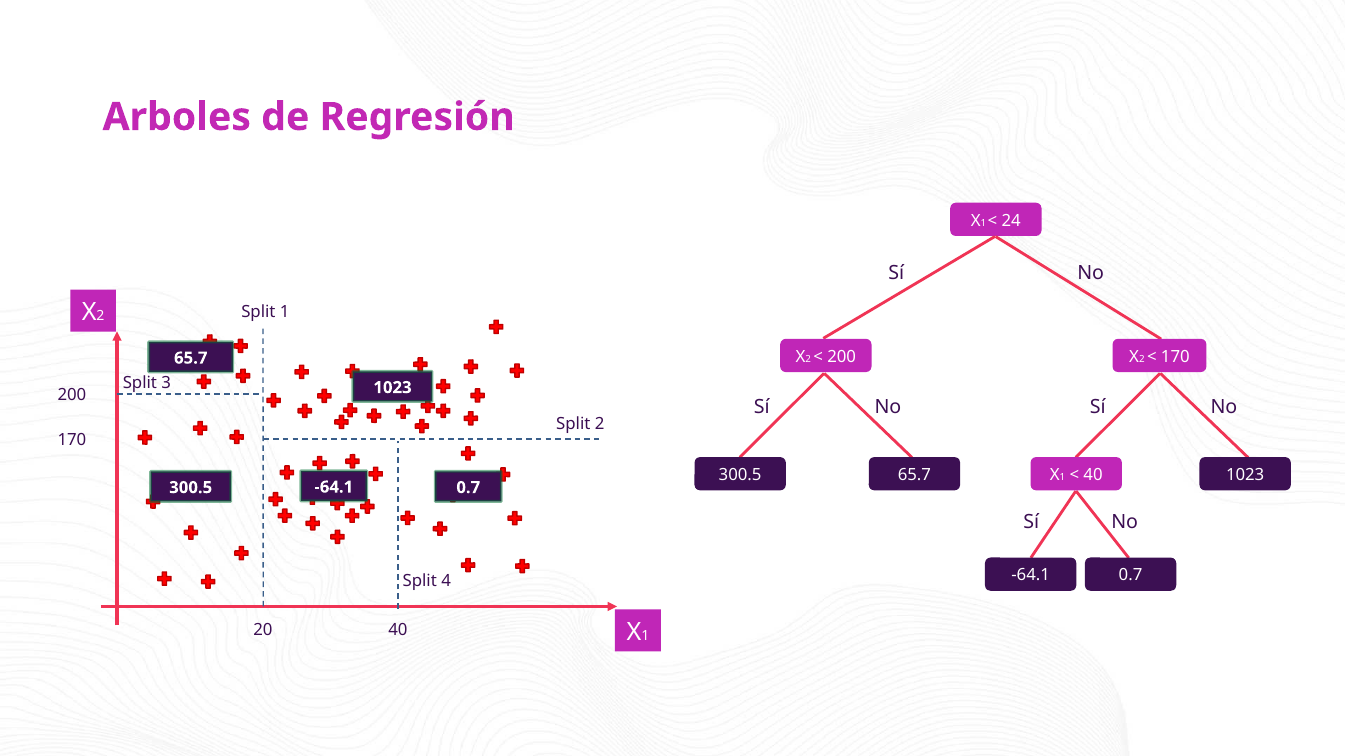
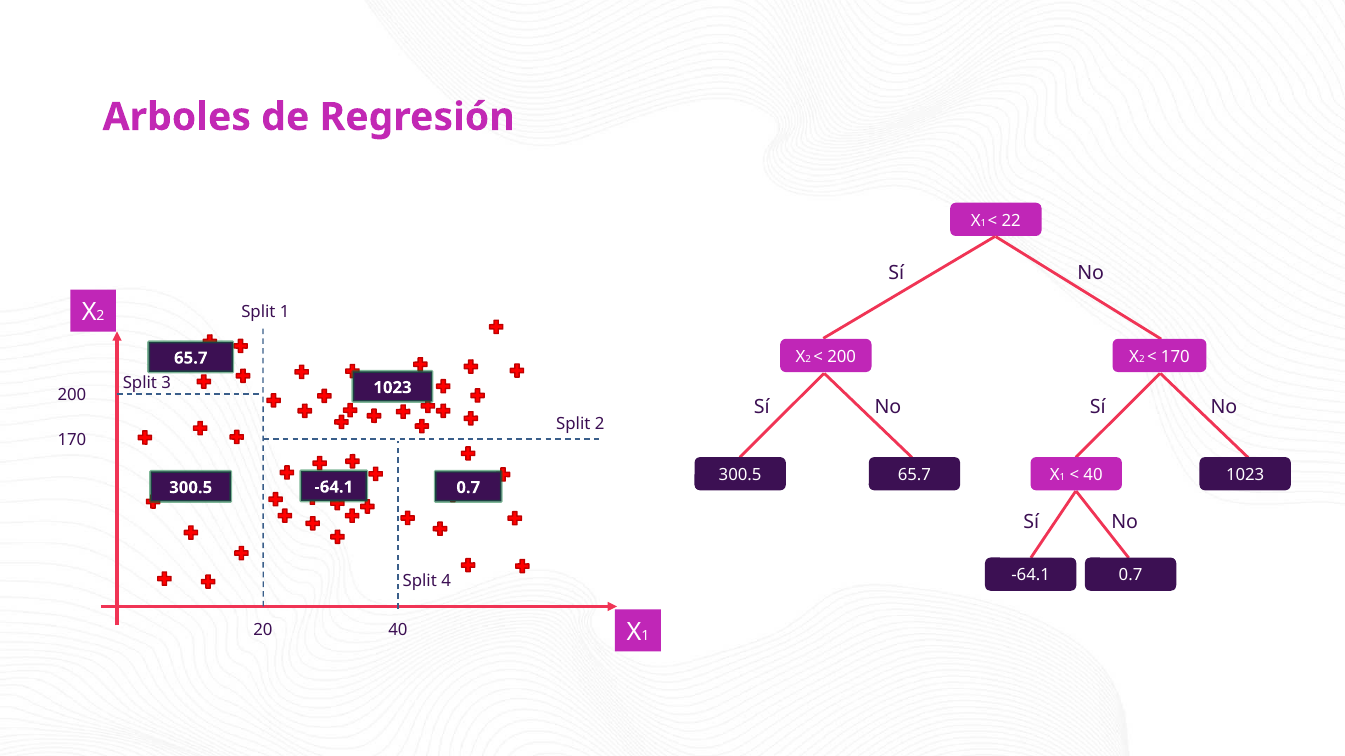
24: 24 -> 22 (1011, 221)
